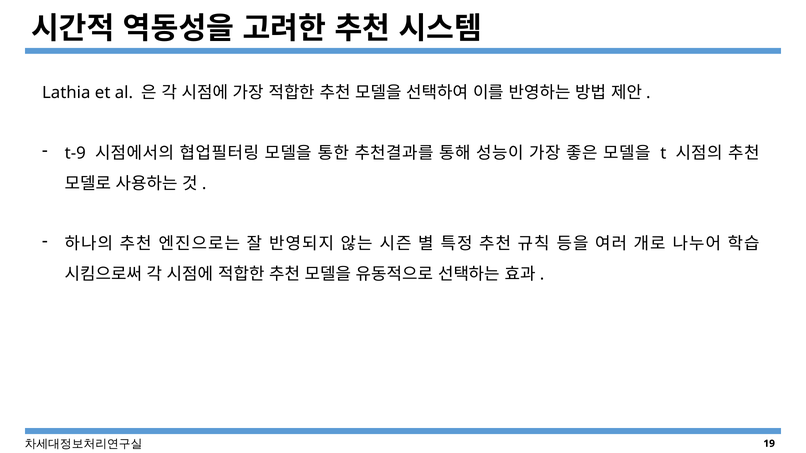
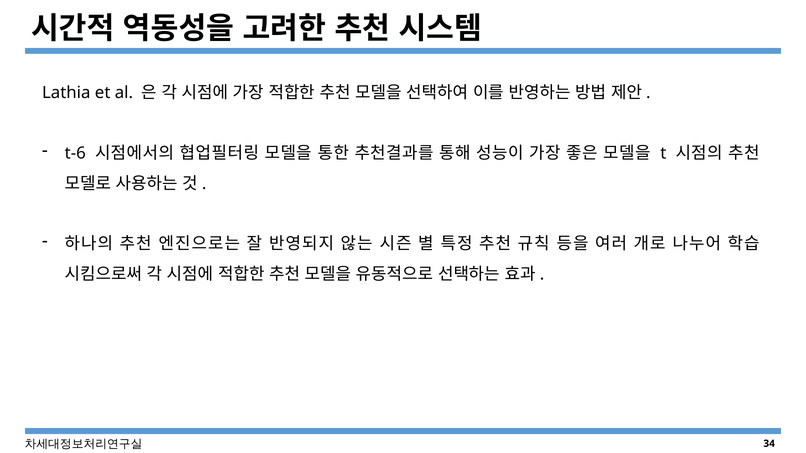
t-9: t-9 -> t-6 (75, 153)
19: 19 -> 34 (769, 444)
